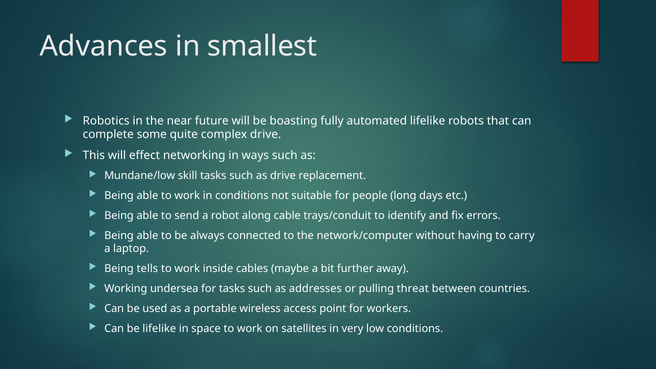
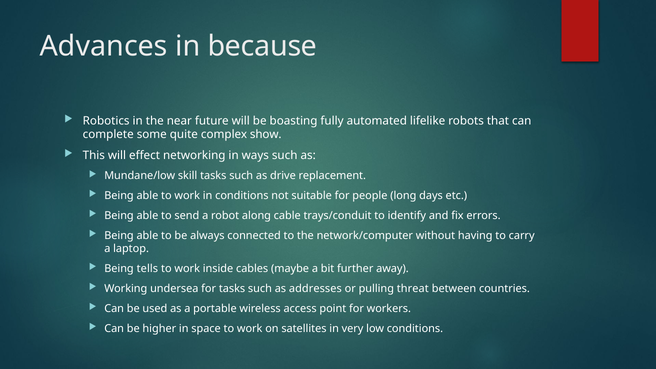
smallest: smallest -> because (262, 46)
complex drive: drive -> show (266, 135)
be lifelike: lifelike -> higher (159, 329)
